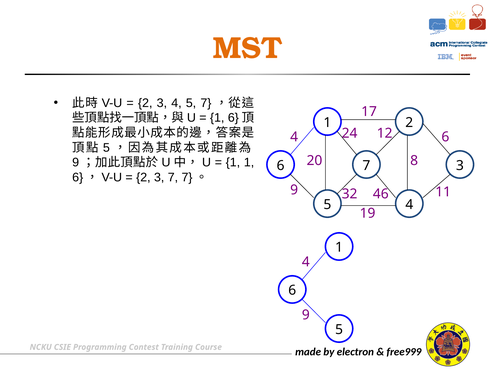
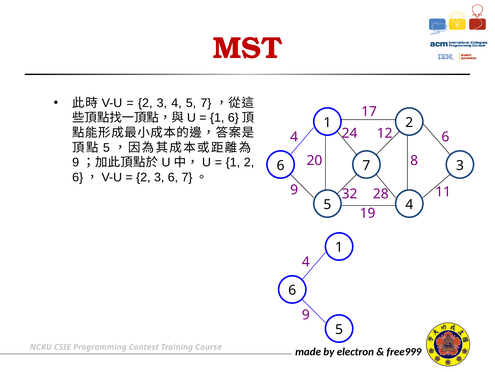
MST colour: orange -> red (247, 48)
1 1: 1 -> 2 (249, 162)
2 3 7: 7 -> 6 (173, 177)
46: 46 -> 28 (381, 193)
